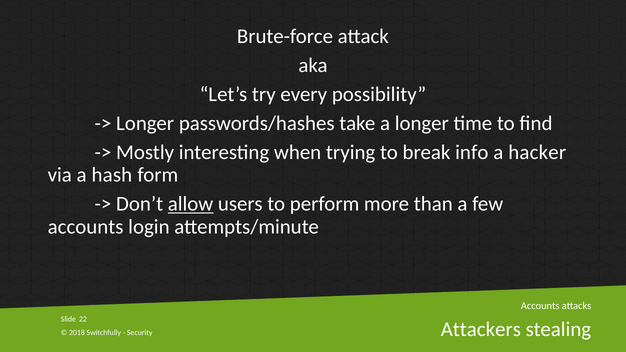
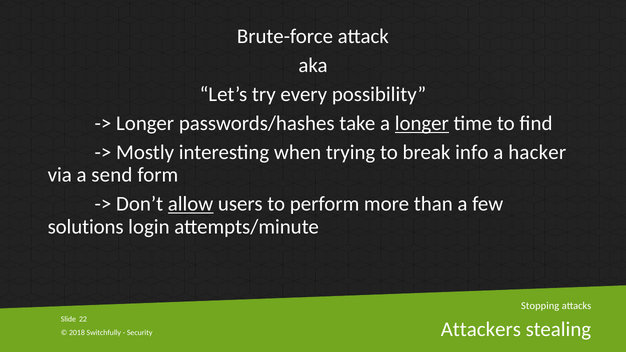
longer underline: none -> present (422, 123)
hash: hash -> send (112, 175)
accounts: accounts -> solutions (86, 227)
Accounts: Accounts -> Stopping (540, 306)
